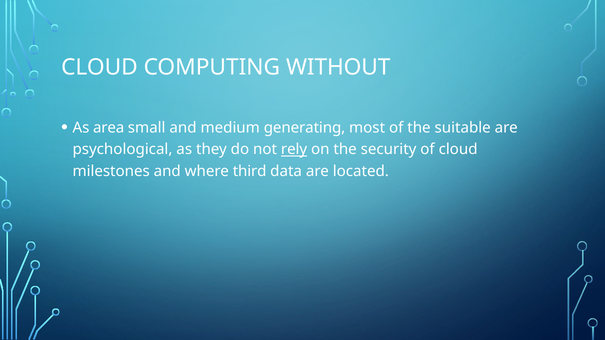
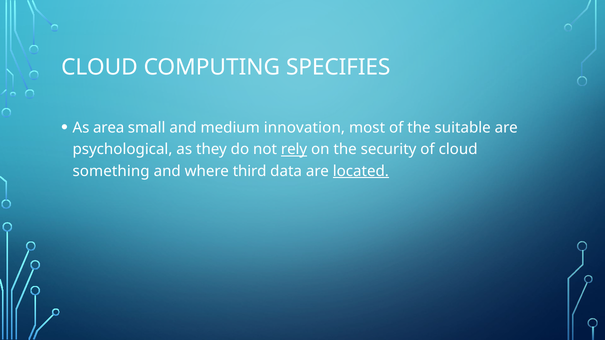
WITHOUT: WITHOUT -> SPECIFIES (338, 67)
generating: generating -> innovation (304, 128)
milestones: milestones -> something (111, 171)
located underline: none -> present (361, 171)
